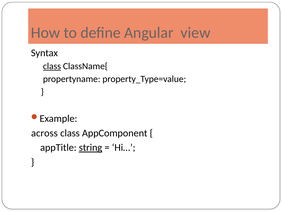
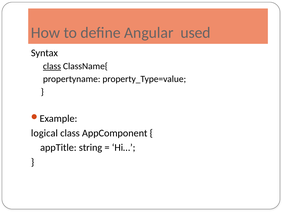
view: view -> used (196, 33)
across: across -> logical (44, 133)
string underline: present -> none (91, 147)
